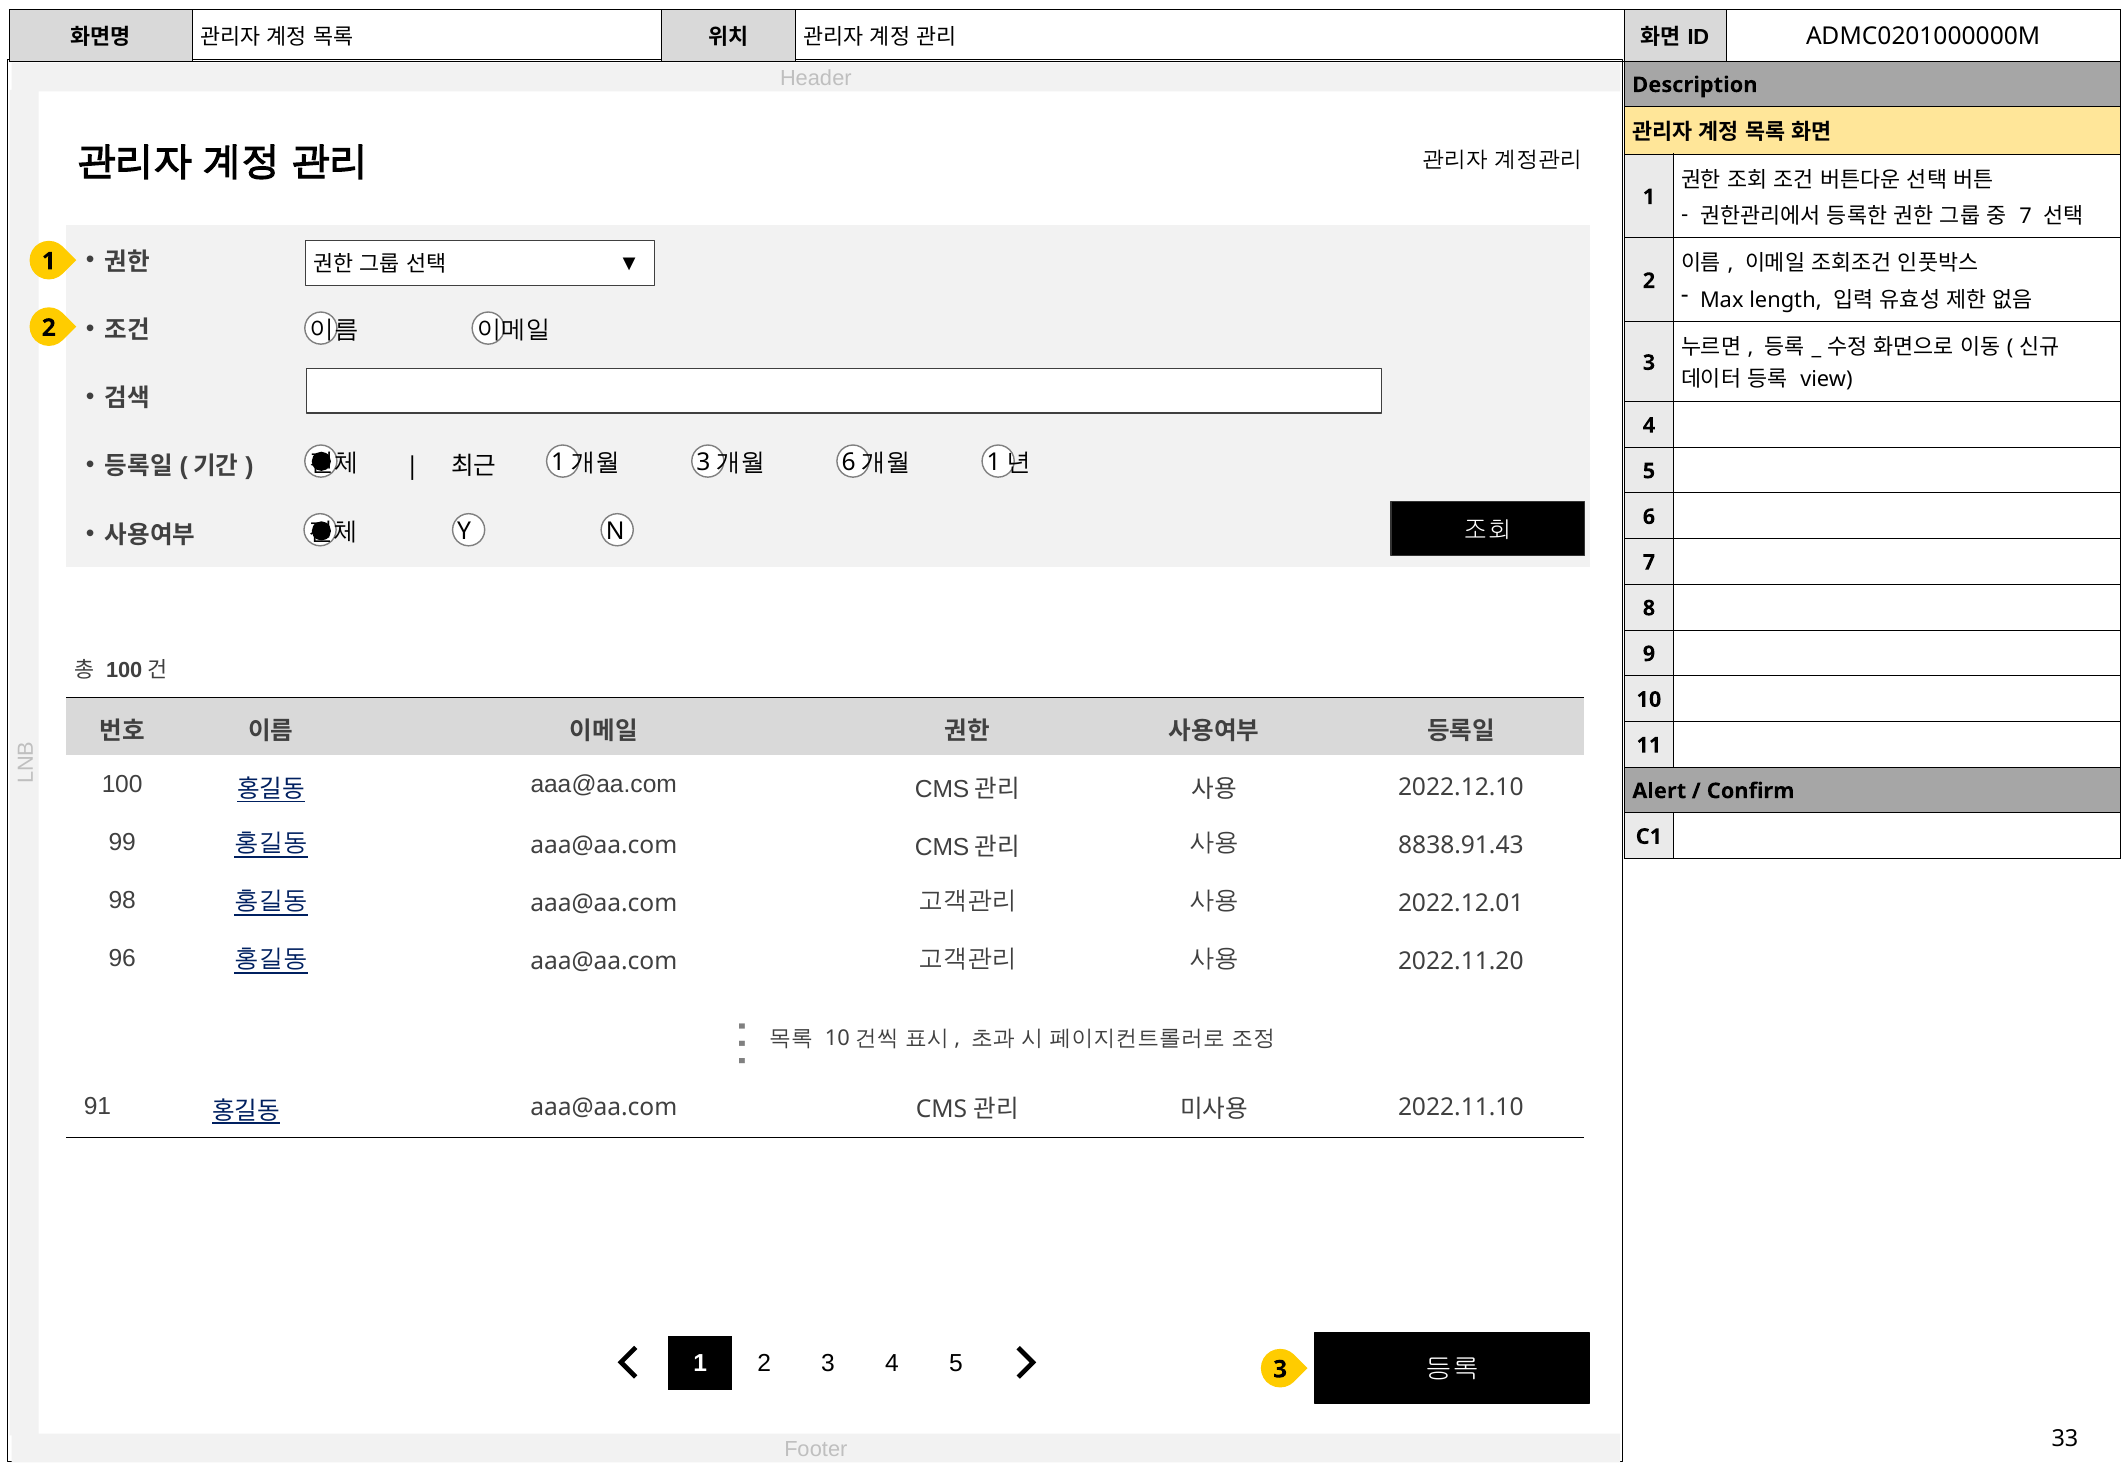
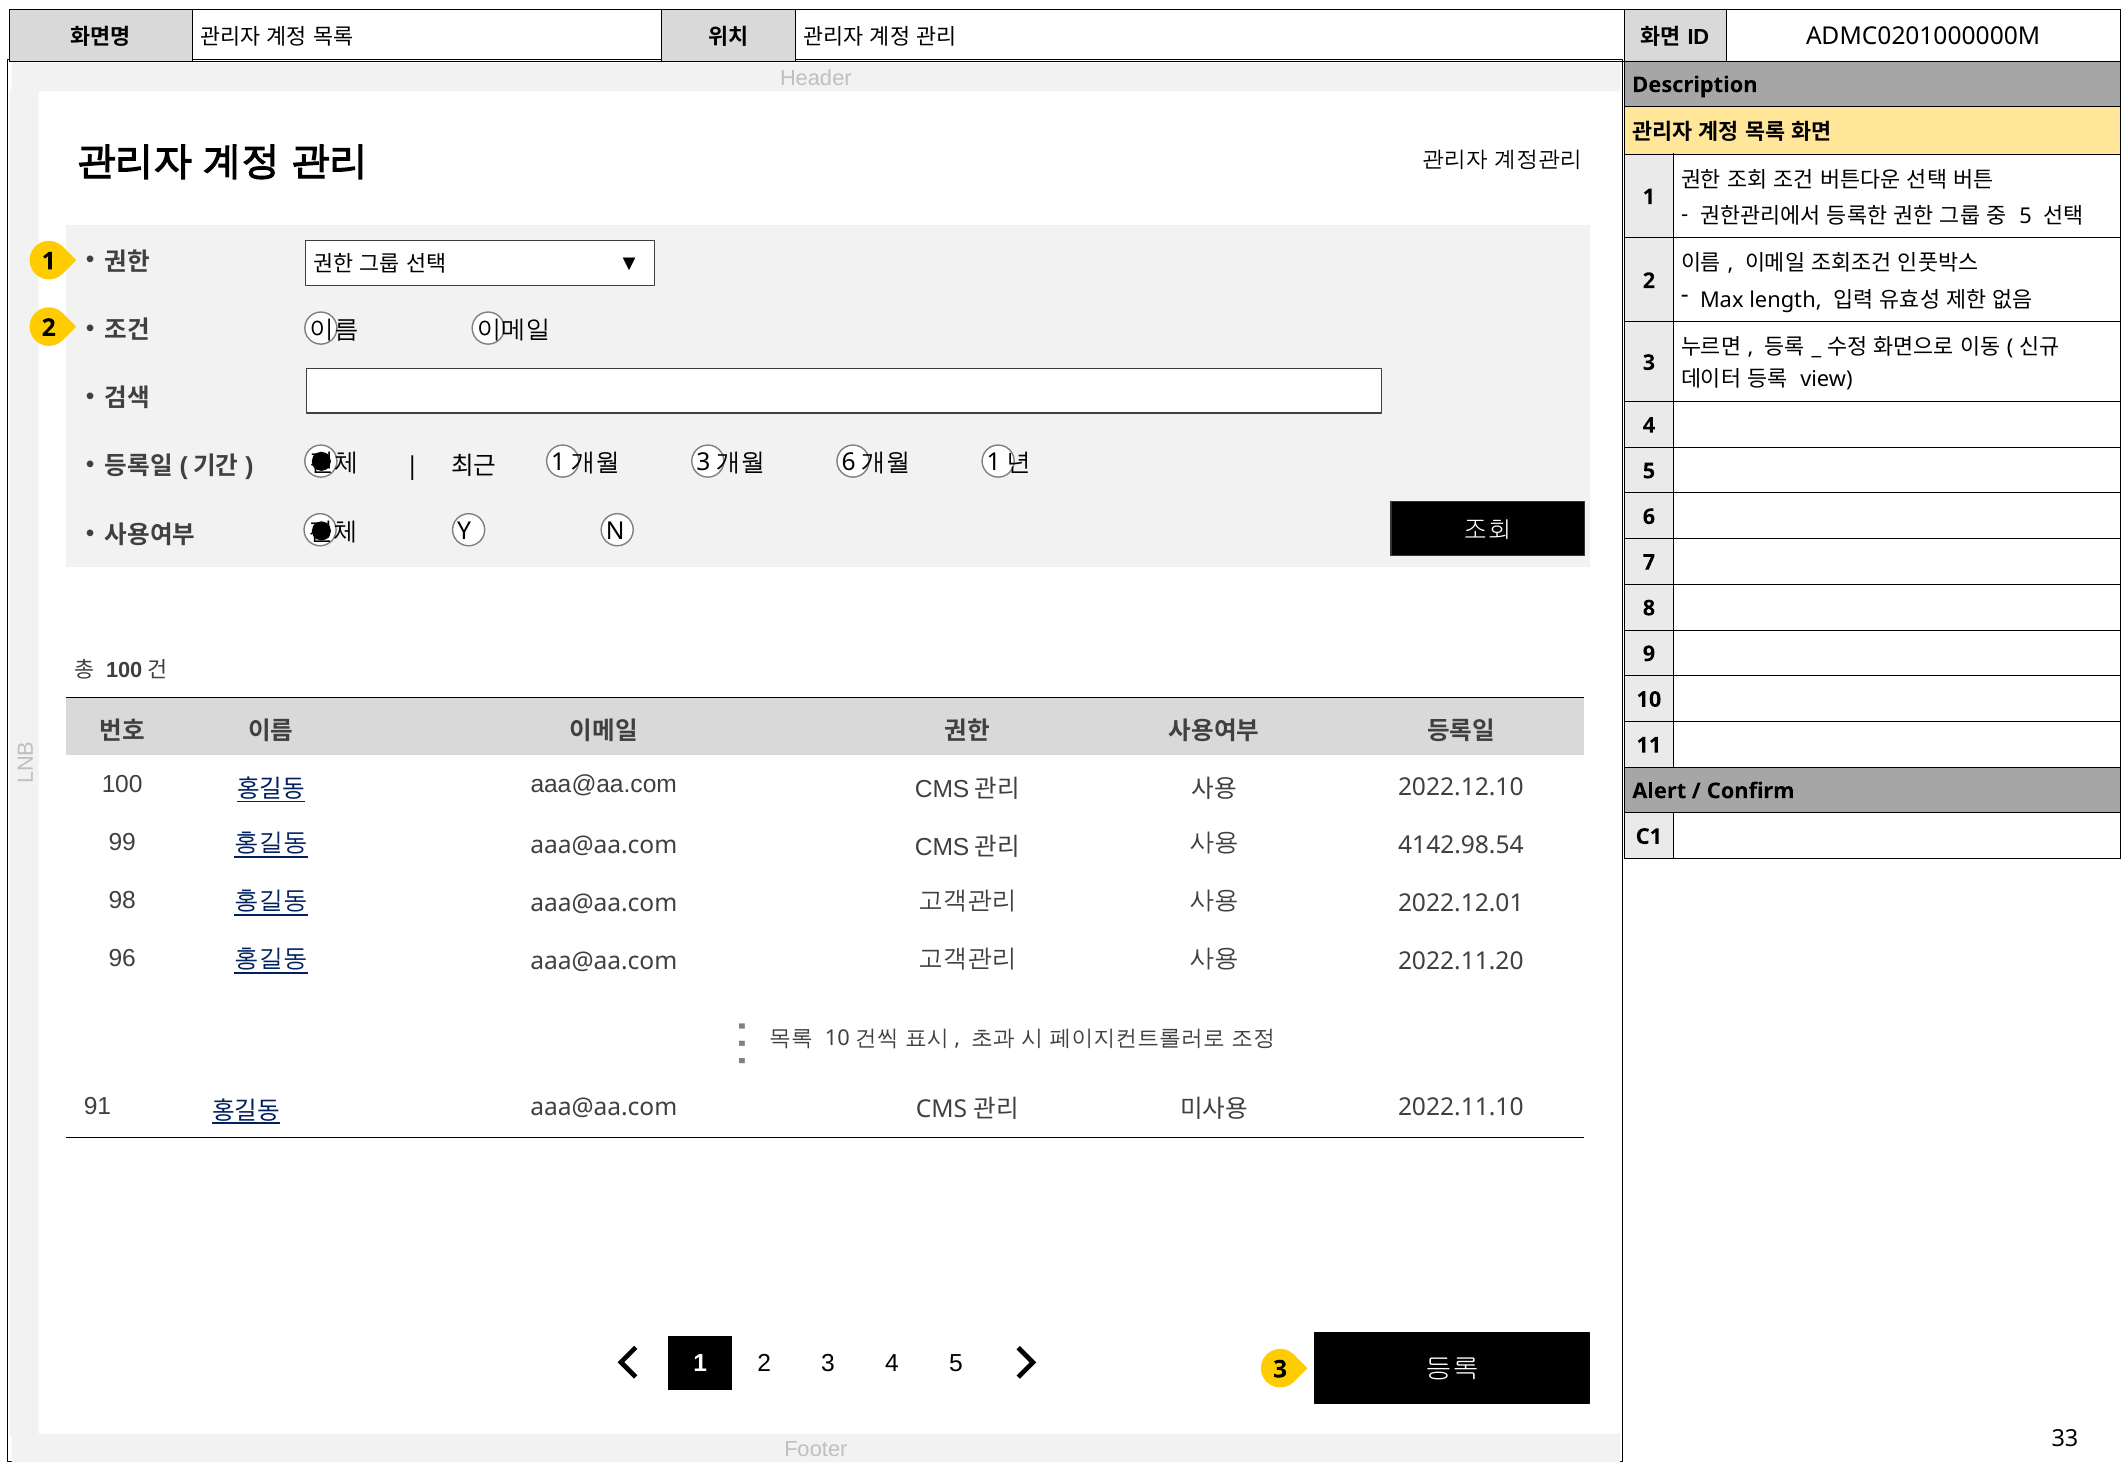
7: 7 -> 5 (2026, 216)
8838.91.43: 8838.91.43 -> 4142.98.54 (1461, 845)
